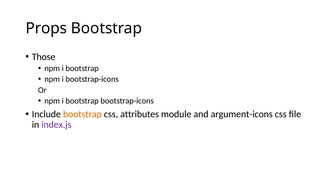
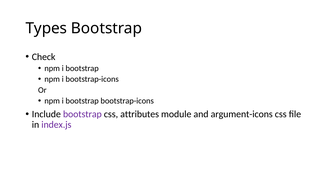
Props: Props -> Types (46, 28)
Those: Those -> Check (44, 57)
bootstrap colour: orange -> purple (82, 114)
